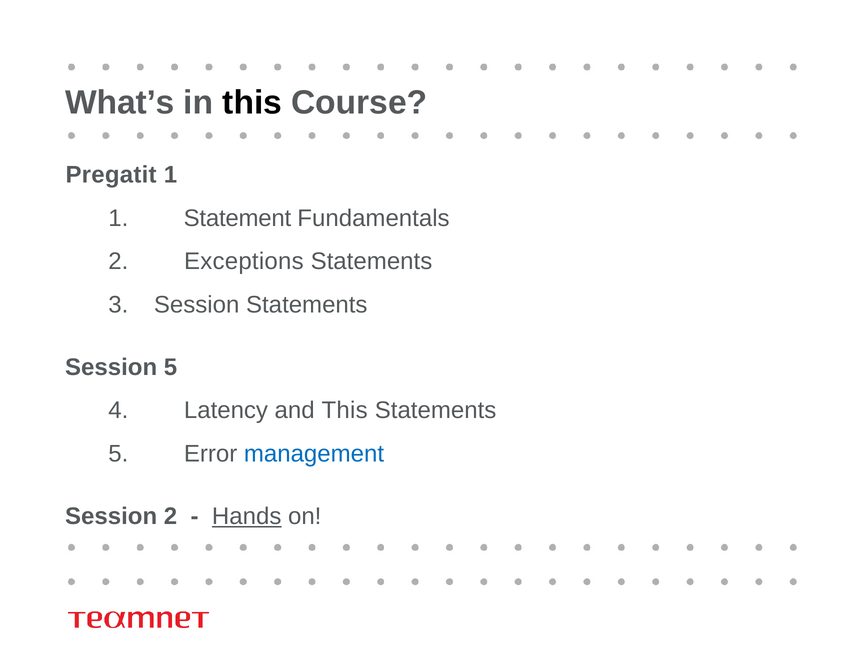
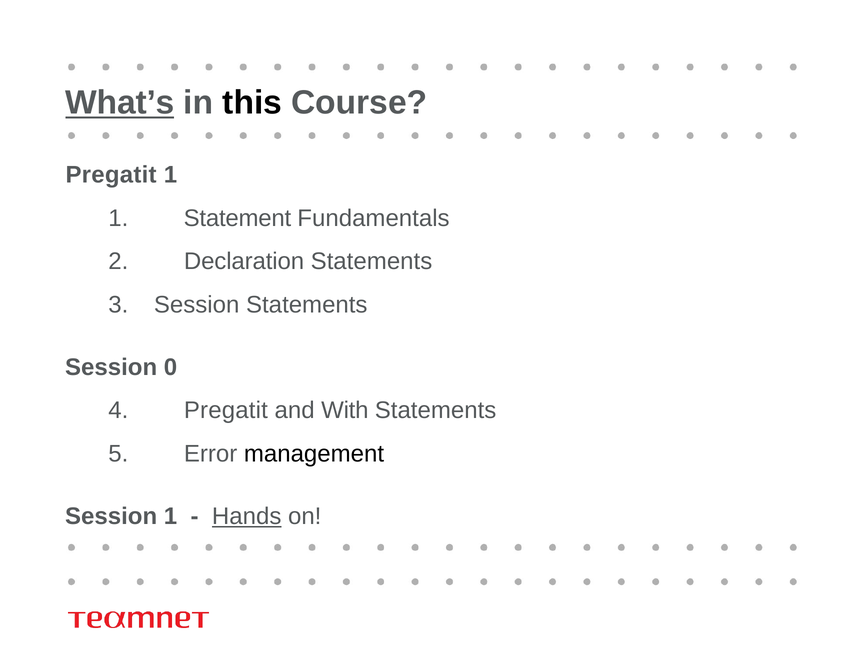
What’s underline: none -> present (120, 103)
Exceptions: Exceptions -> Declaration (244, 261)
Session 5: 5 -> 0 (170, 367)
Latency: Latency -> Pregatit (226, 411)
and This: This -> With (345, 411)
management colour: blue -> black (314, 454)
Session 2: 2 -> 1 (170, 516)
